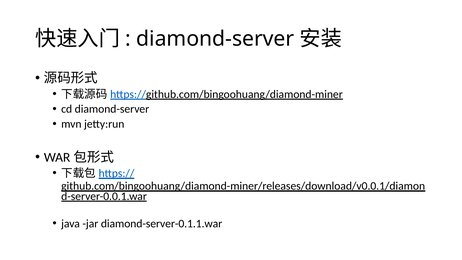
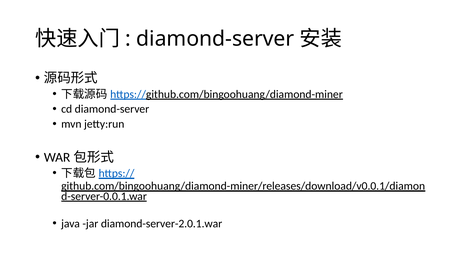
diamond-server-0.1.1.war: diamond-server-0.1.1.war -> diamond-server-2.0.1.war (162, 223)
